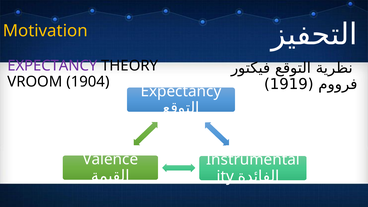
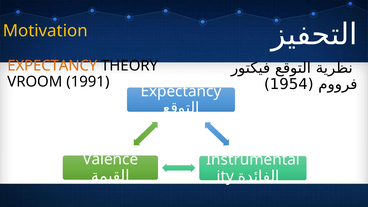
EXPECTANCY colour: purple -> orange (52, 66)
1919: 1919 -> 1954 (289, 84)
1904: 1904 -> 1991 (88, 82)
